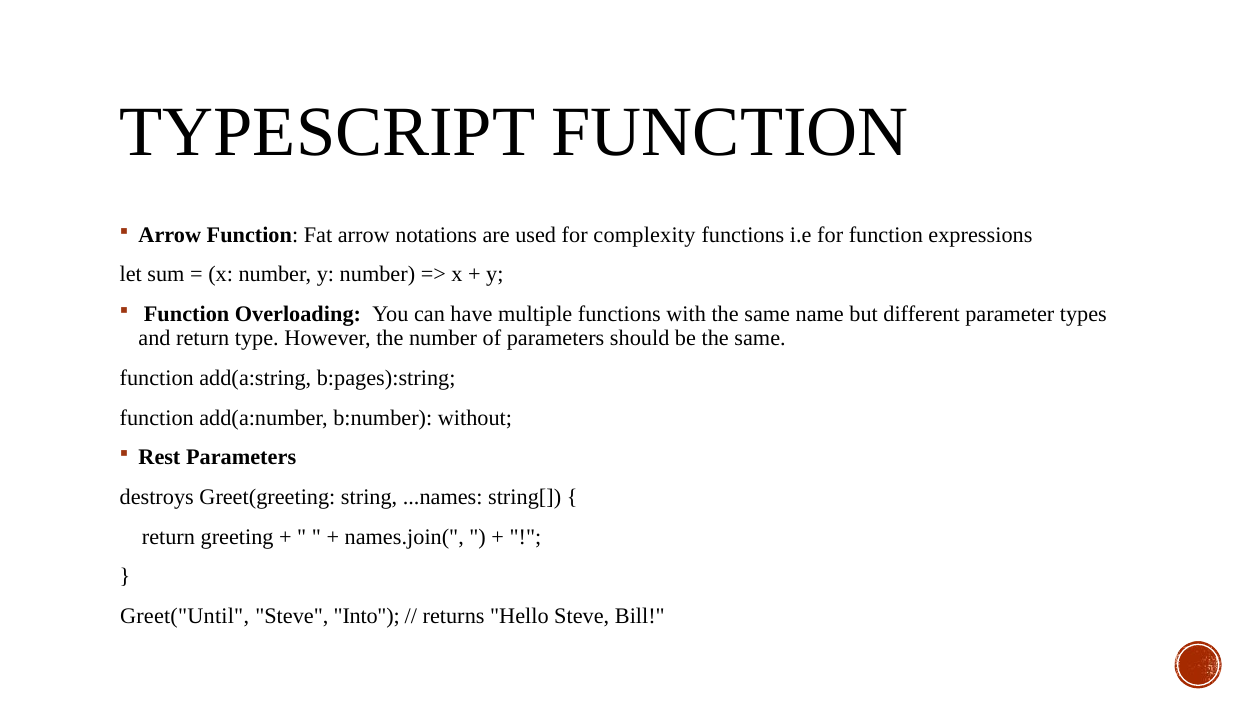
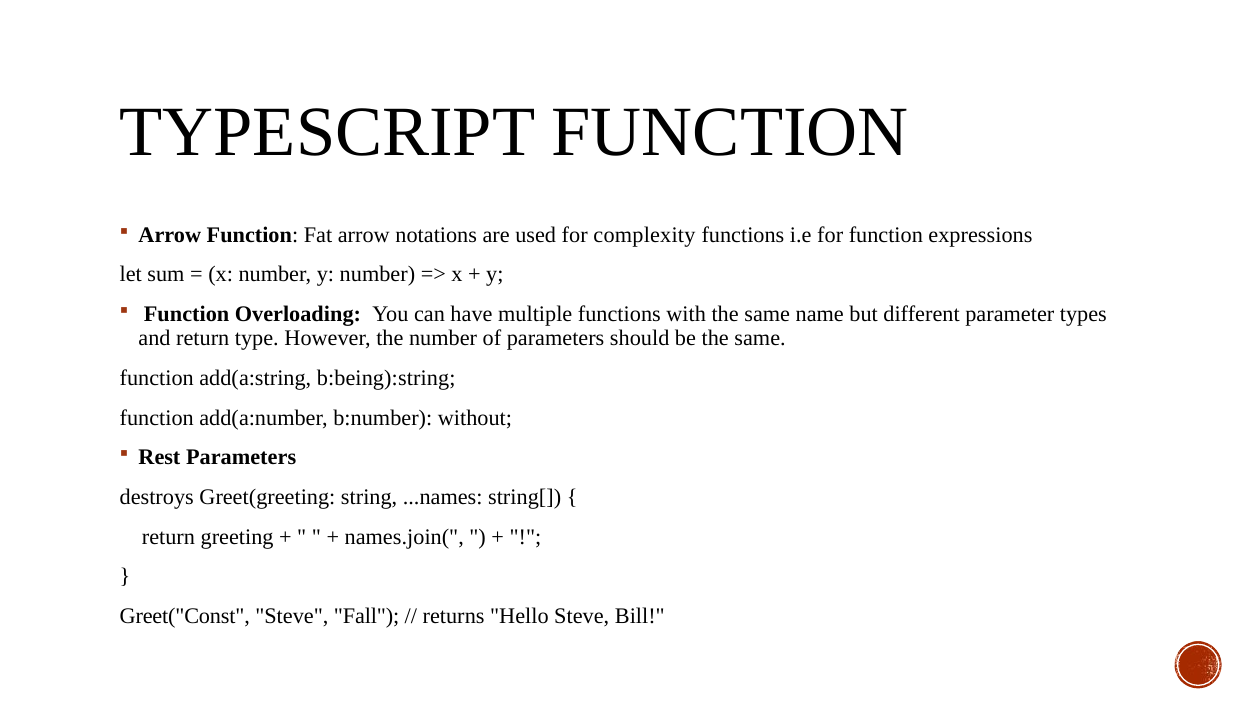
b:pages):string: b:pages):string -> b:being):string (386, 378)
Greet("Until: Greet("Until -> Greet("Const (185, 617)
Into: Into -> Fall (367, 617)
